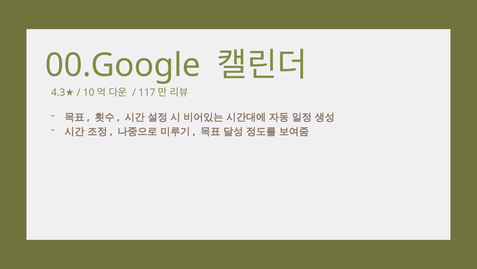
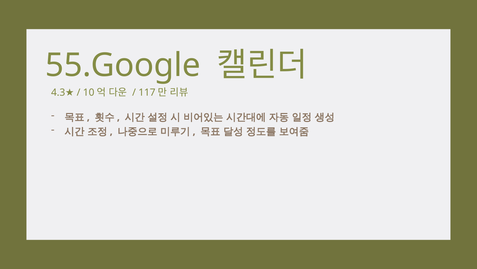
00.Google: 00.Google -> 55.Google (123, 65)
